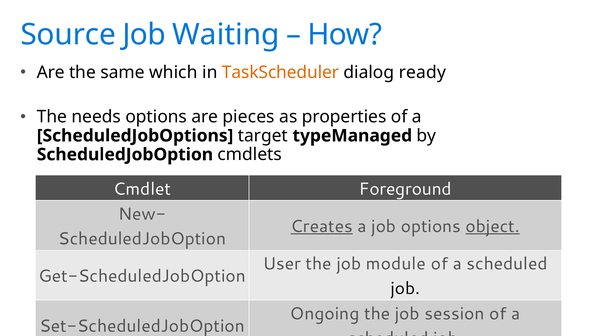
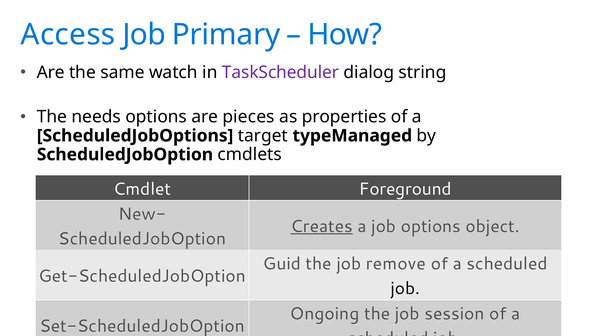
Source: Source -> Access (68, 35)
Waiting: Waiting -> Primary (226, 35)
which: which -> watch (173, 72)
TaskScheduler colour: orange -> purple (281, 72)
ready: ready -> string (422, 72)
object underline: present -> none (493, 226)
User: User -> Guid (282, 264)
module: module -> remove (396, 264)
